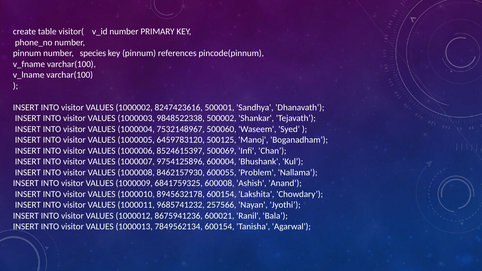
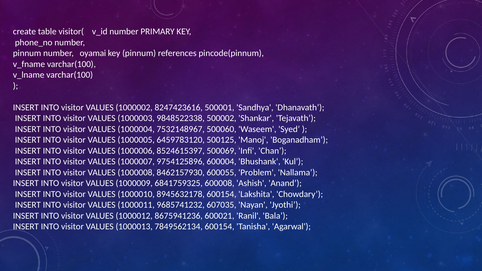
species: species -> oyamai (93, 53)
257566: 257566 -> 607035 (221, 205)
